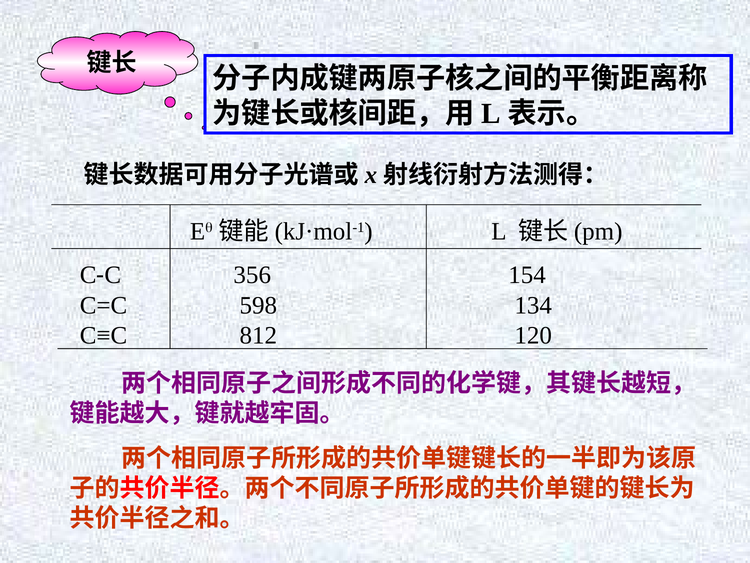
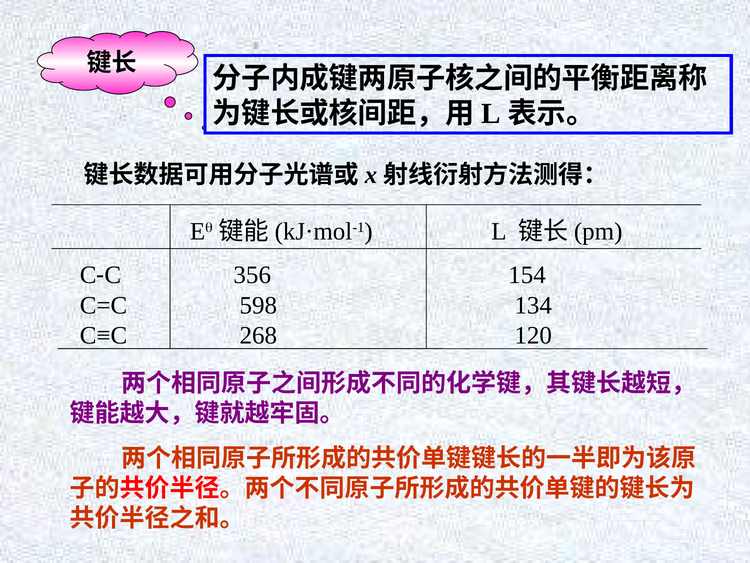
812: 812 -> 268 (258, 335)
